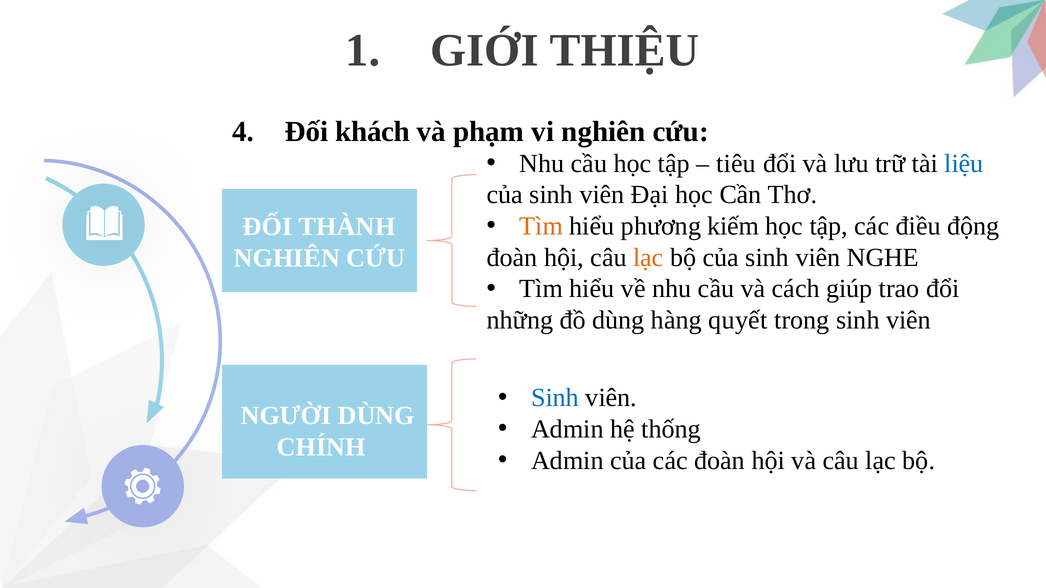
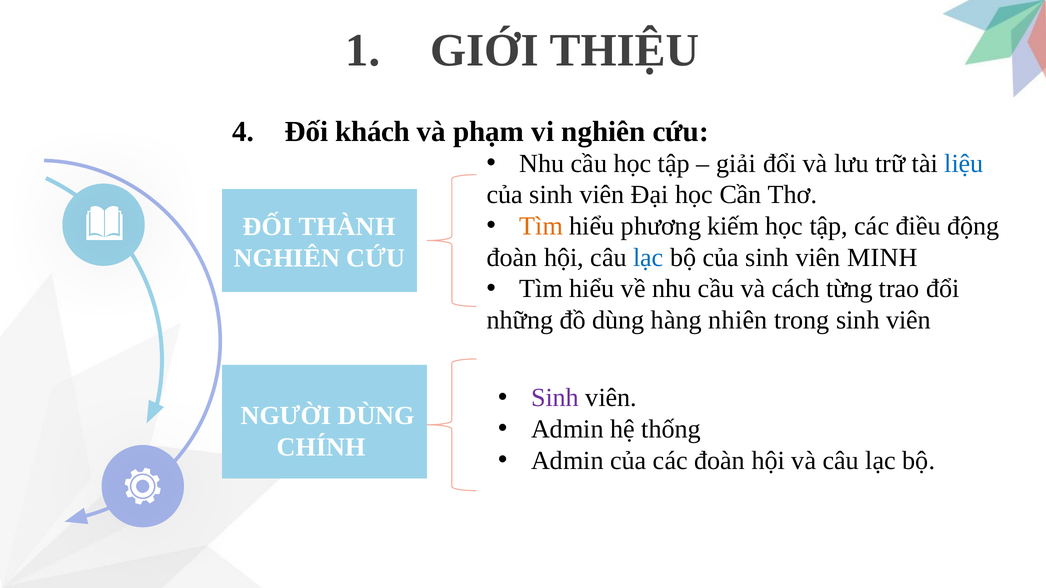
tiêu: tiêu -> giải (736, 164)
lạc colour: orange -> blue (648, 258)
NGHE: NGHE -> MINH (883, 258)
giúp: giúp -> từng (849, 289)
quyết: quyết -> nhiên (738, 320)
Sinh colour: blue -> purple (555, 398)
